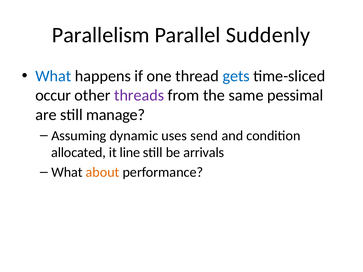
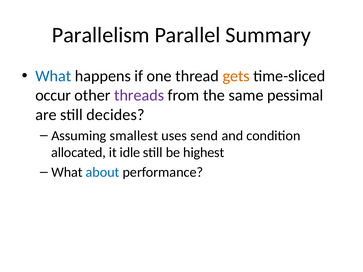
Suddenly: Suddenly -> Summary (268, 35)
gets colour: blue -> orange (236, 76)
manage: manage -> decides (115, 115)
dynamic: dynamic -> smallest (134, 136)
line: line -> idle (130, 153)
arrivals: arrivals -> highest (204, 153)
about colour: orange -> blue (103, 172)
